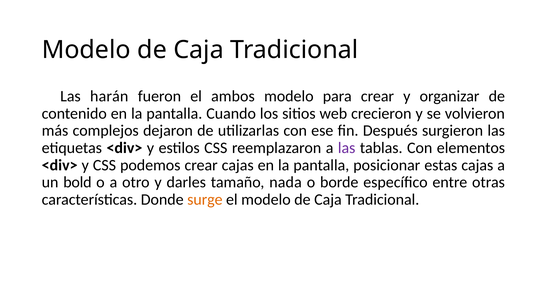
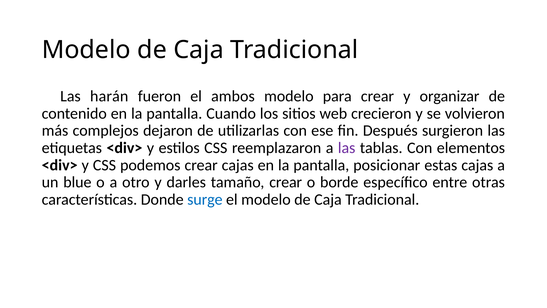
bold: bold -> blue (77, 182)
tamaño nada: nada -> crear (286, 182)
surge colour: orange -> blue (205, 199)
